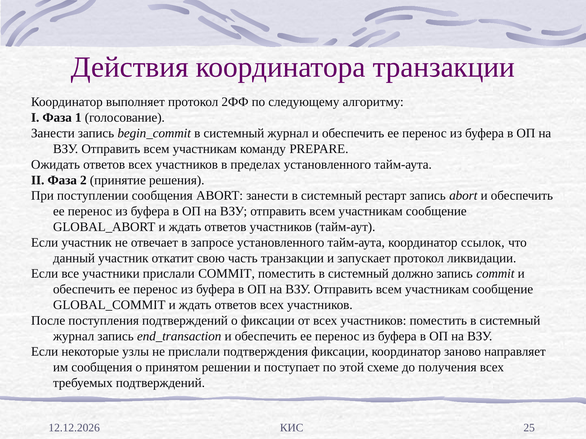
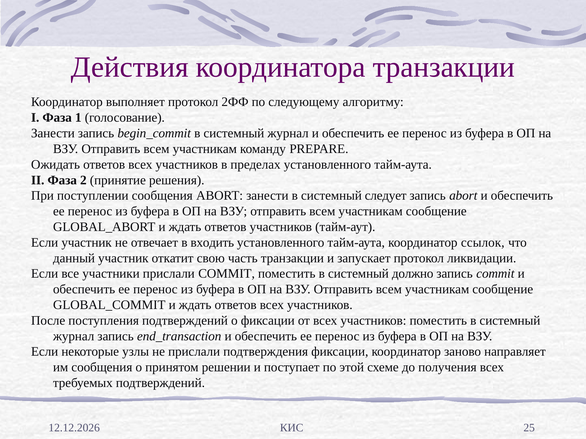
рестарт: рестарт -> следует (386, 196)
запросе: запросе -> входить (212, 243)
